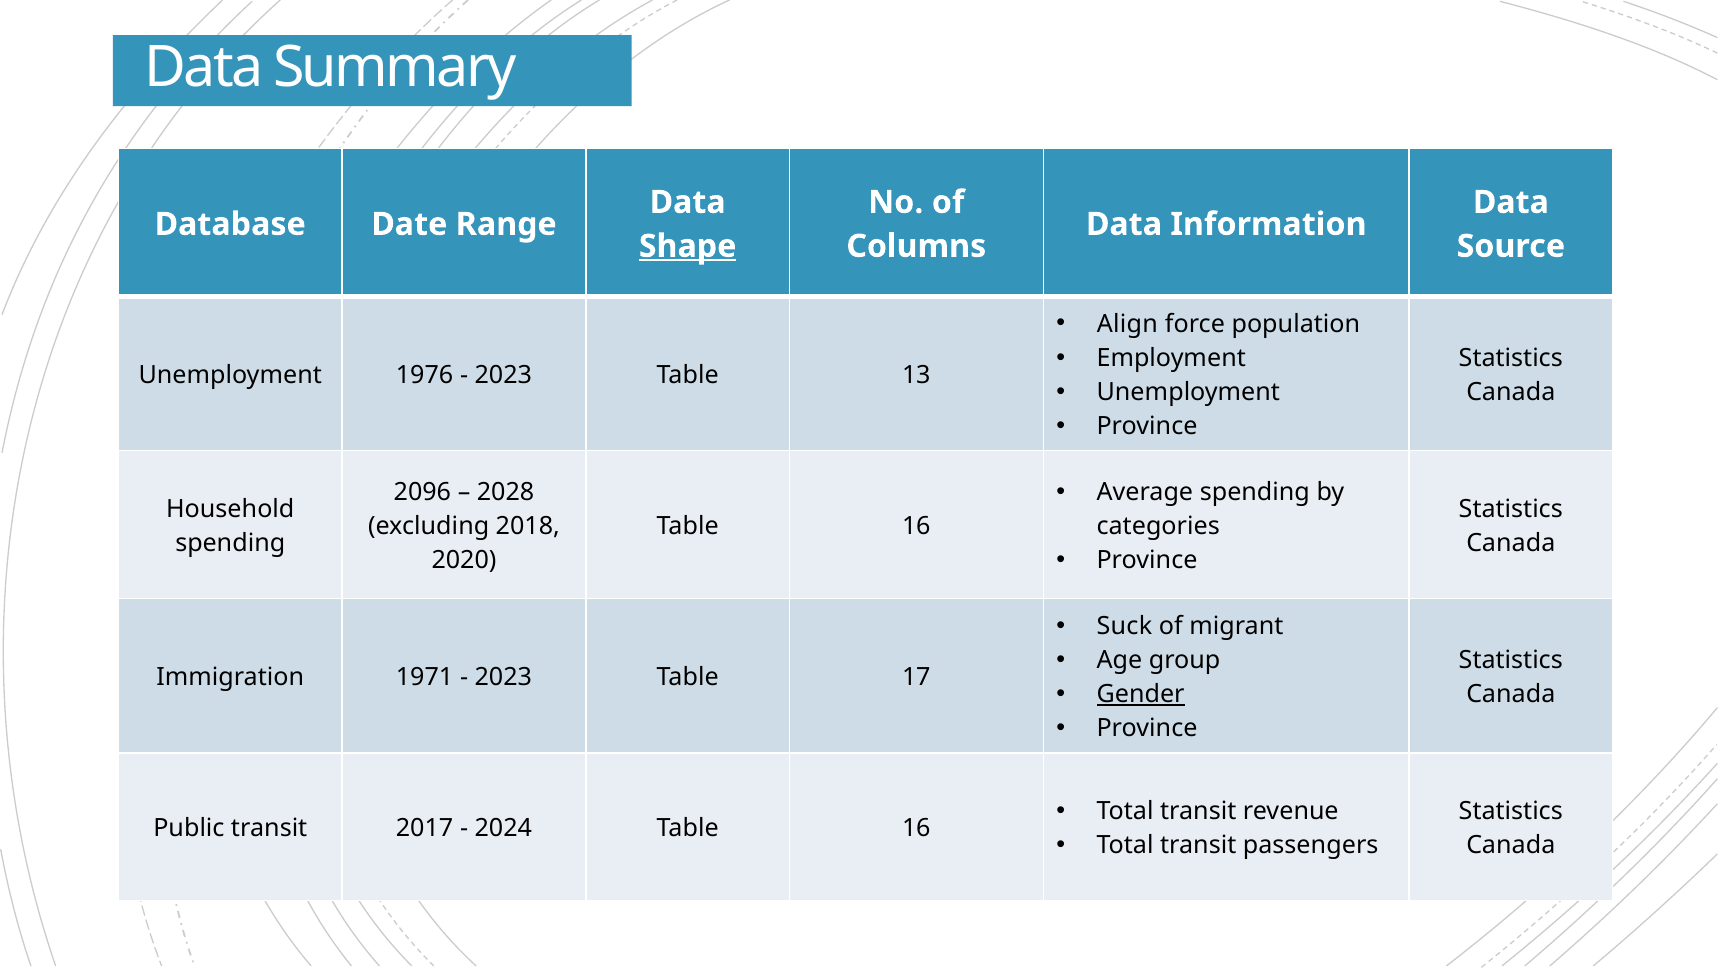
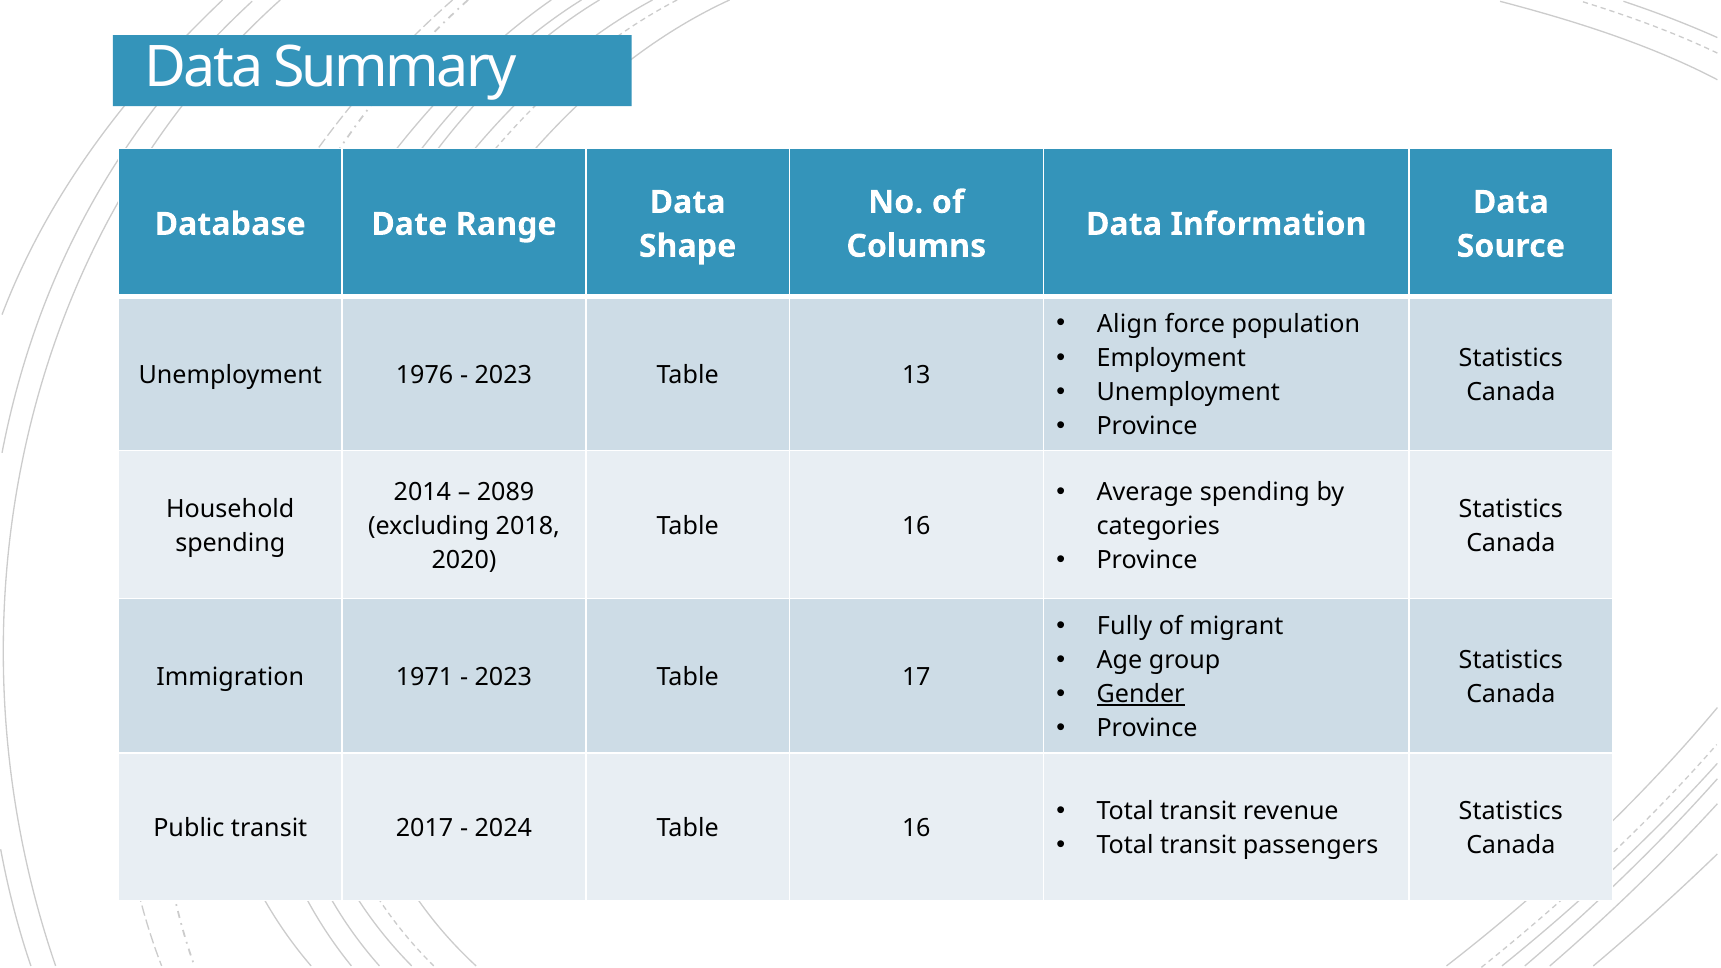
Shape underline: present -> none (688, 246)
2096: 2096 -> 2014 (422, 492)
2028: 2028 -> 2089 (506, 492)
Suck: Suck -> Fully (1124, 626)
